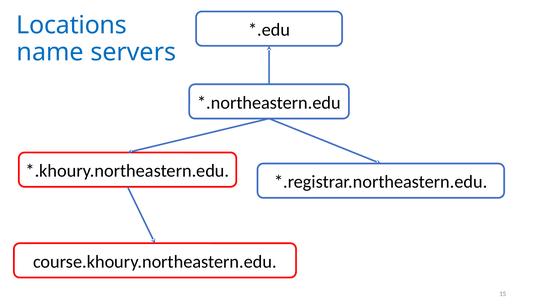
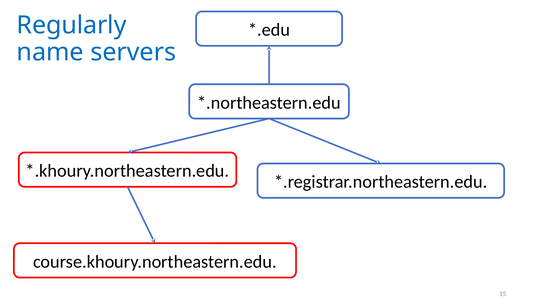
Locations: Locations -> Regularly (72, 25)
